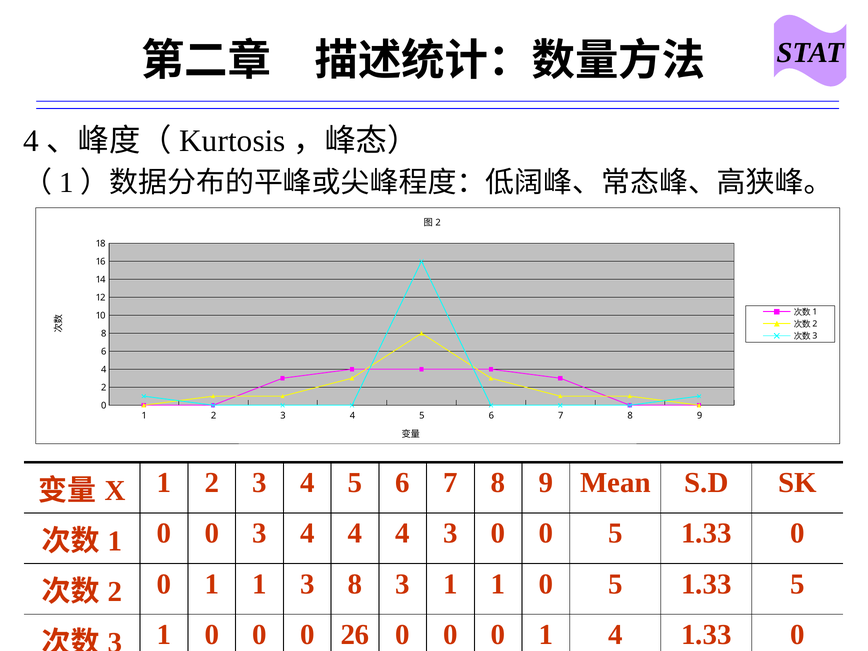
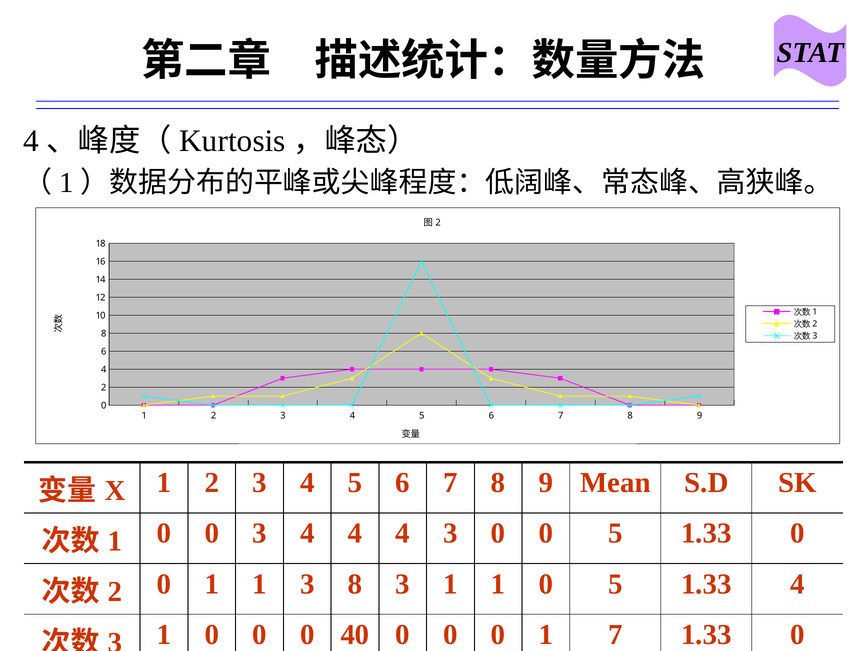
1.33 5: 5 -> 4 (797, 584)
26: 26 -> 40 (355, 635)
1 4: 4 -> 7 (615, 635)
